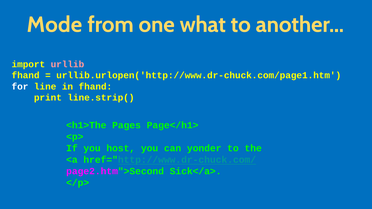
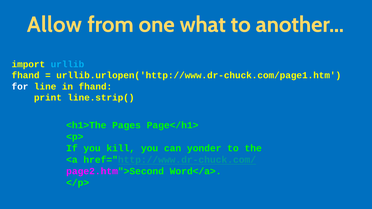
Mode: Mode -> Allow (54, 25)
urllib colour: pink -> light blue (67, 64)
host: host -> kill (121, 148)
Sick</a>: Sick</a> -> Word</a> (196, 171)
